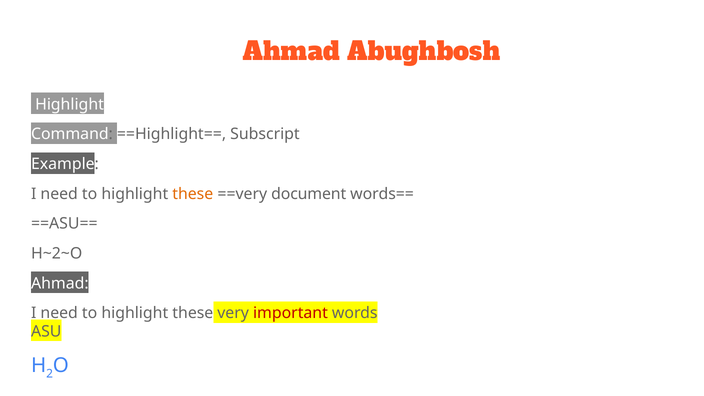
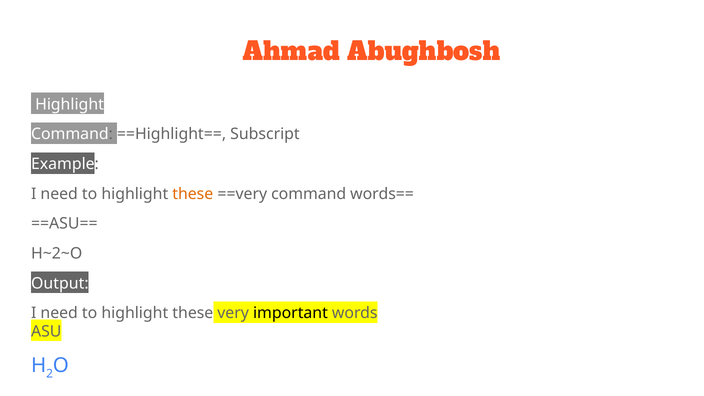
==very document: document -> command (309, 194)
Ahmad: Ahmad -> Output (60, 283)
important colour: red -> black (290, 313)
